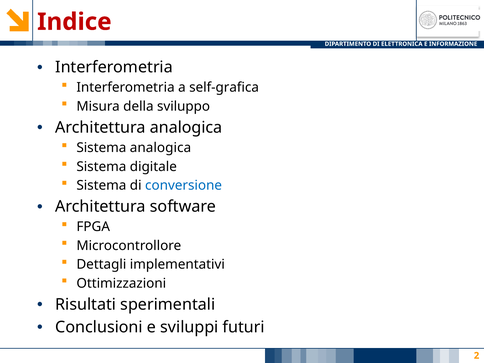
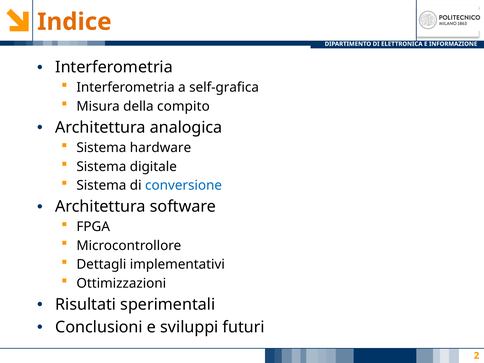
Indice colour: red -> orange (74, 22)
sviluppo: sviluppo -> compito (183, 106)
Sistema analogica: analogica -> hardware (161, 148)
